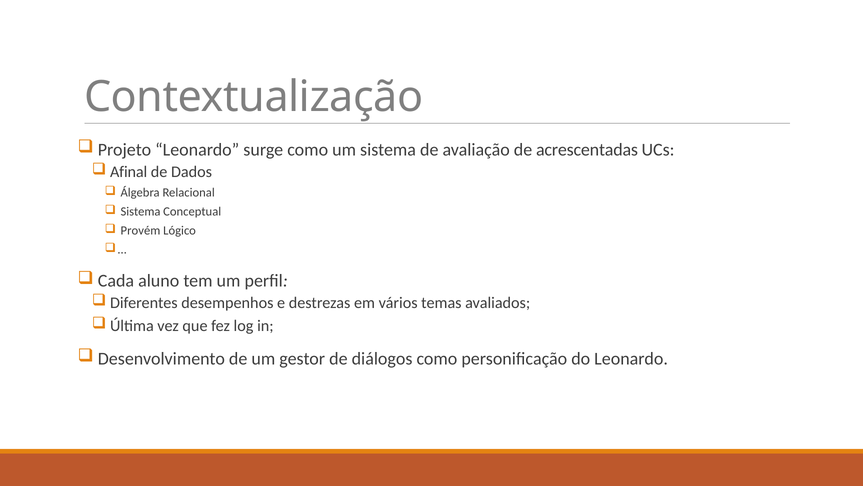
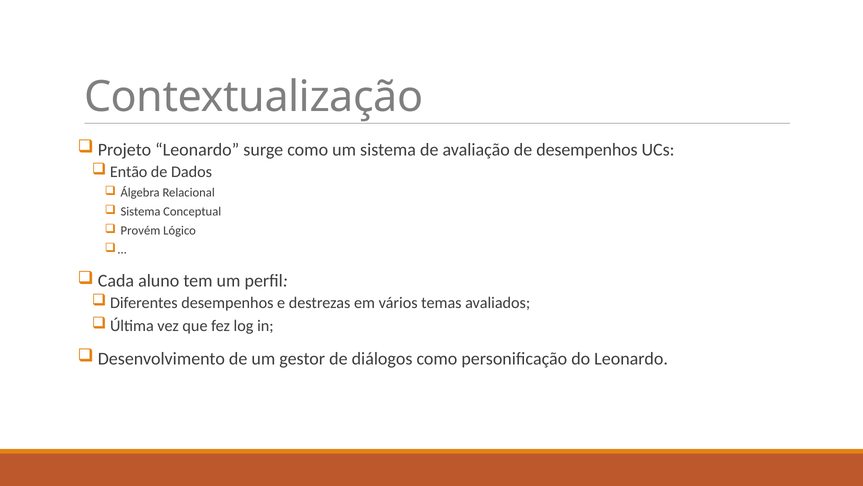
de acrescentadas: acrescentadas -> desempenhos (587, 149)
Afinal: Afinal -> Então (129, 172)
